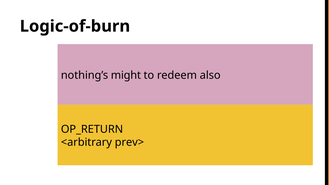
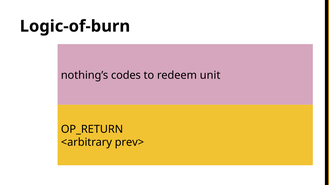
might: might -> codes (126, 75)
also: also -> unit (210, 75)
